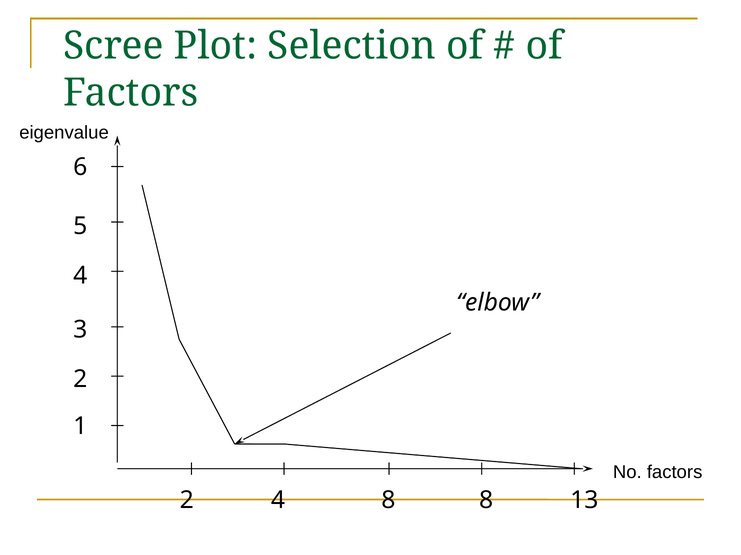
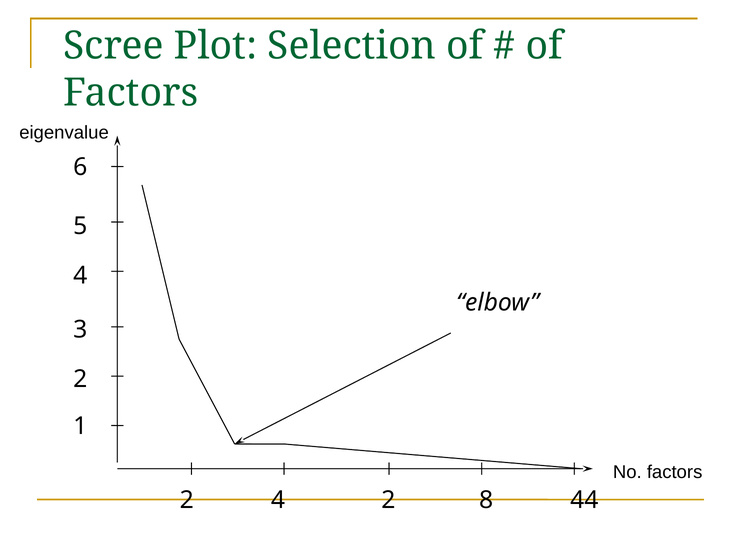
4 8: 8 -> 2 (388, 501)
13: 13 -> 44 (584, 501)
